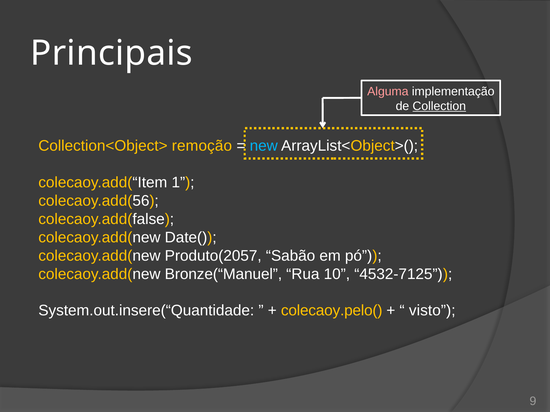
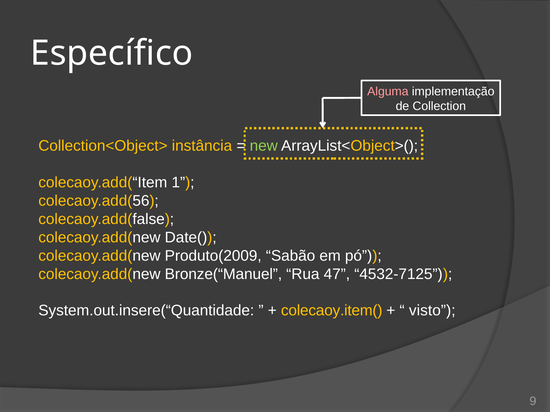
Principais: Principais -> Específico (112, 53)
Collection underline: present -> none (439, 106)
remoção: remoção -> instância (202, 146)
new colour: light blue -> light green (264, 146)
Produto(2057: Produto(2057 -> Produto(2009 (213, 256)
10: 10 -> 47 (337, 274)
colecaoy.pelo(: colecaoy.pelo( -> colecaoy.item( (332, 311)
